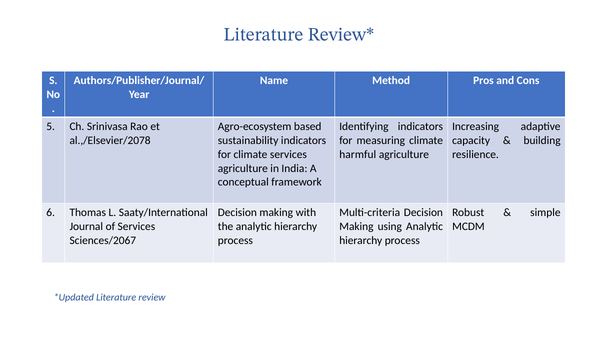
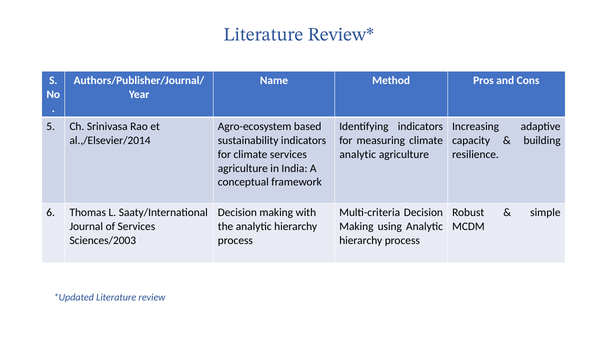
al.,/Elsevier/2078: al.,/Elsevier/2078 -> al.,/Elsevier/2014 (110, 141)
harmful: harmful -> analytic (358, 155)
Sciences/2067: Sciences/2067 -> Sciences/2003 (103, 241)
